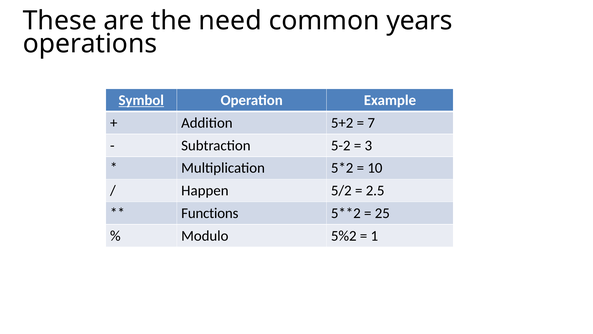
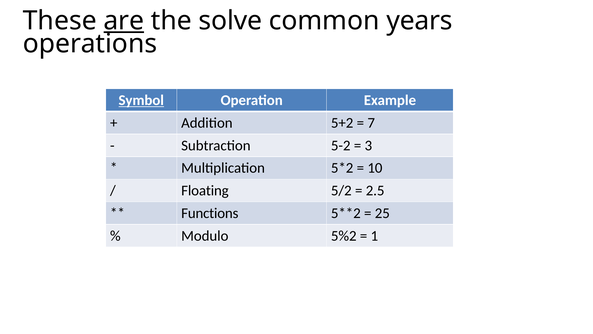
are underline: none -> present (124, 21)
need: need -> solve (230, 21)
Happen: Happen -> Floating (205, 190)
